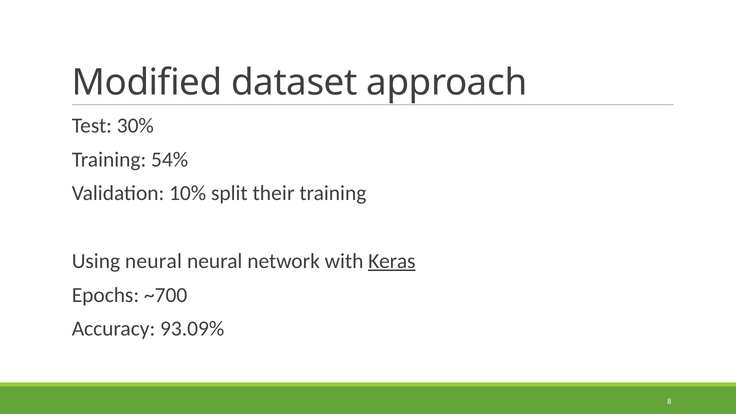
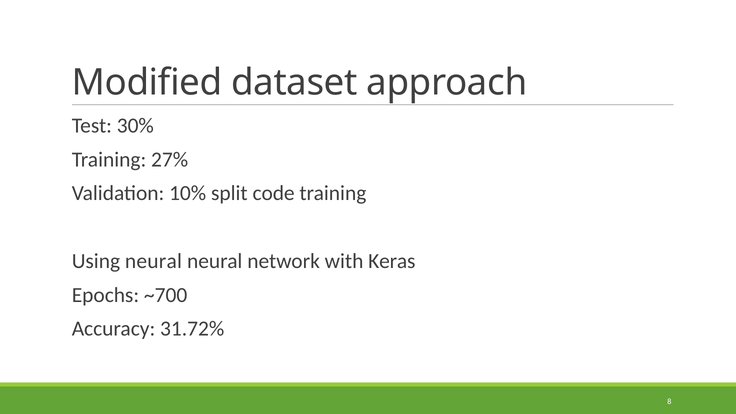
54%: 54% -> 27% (170, 159)
their: their -> code (274, 193)
Keras underline: present -> none (392, 261)
93.09%: 93.09% -> 31.72% (192, 329)
